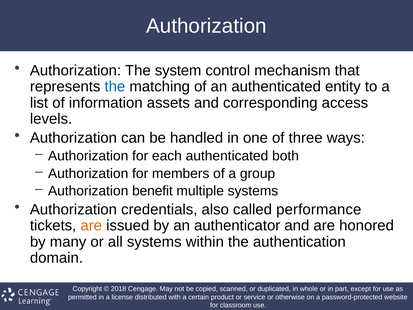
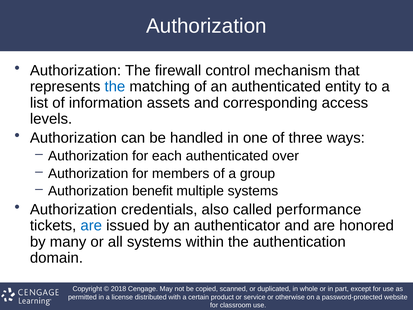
system: system -> firewall (178, 71)
both: both -> over (286, 156)
are colour: orange -> blue (91, 226)
